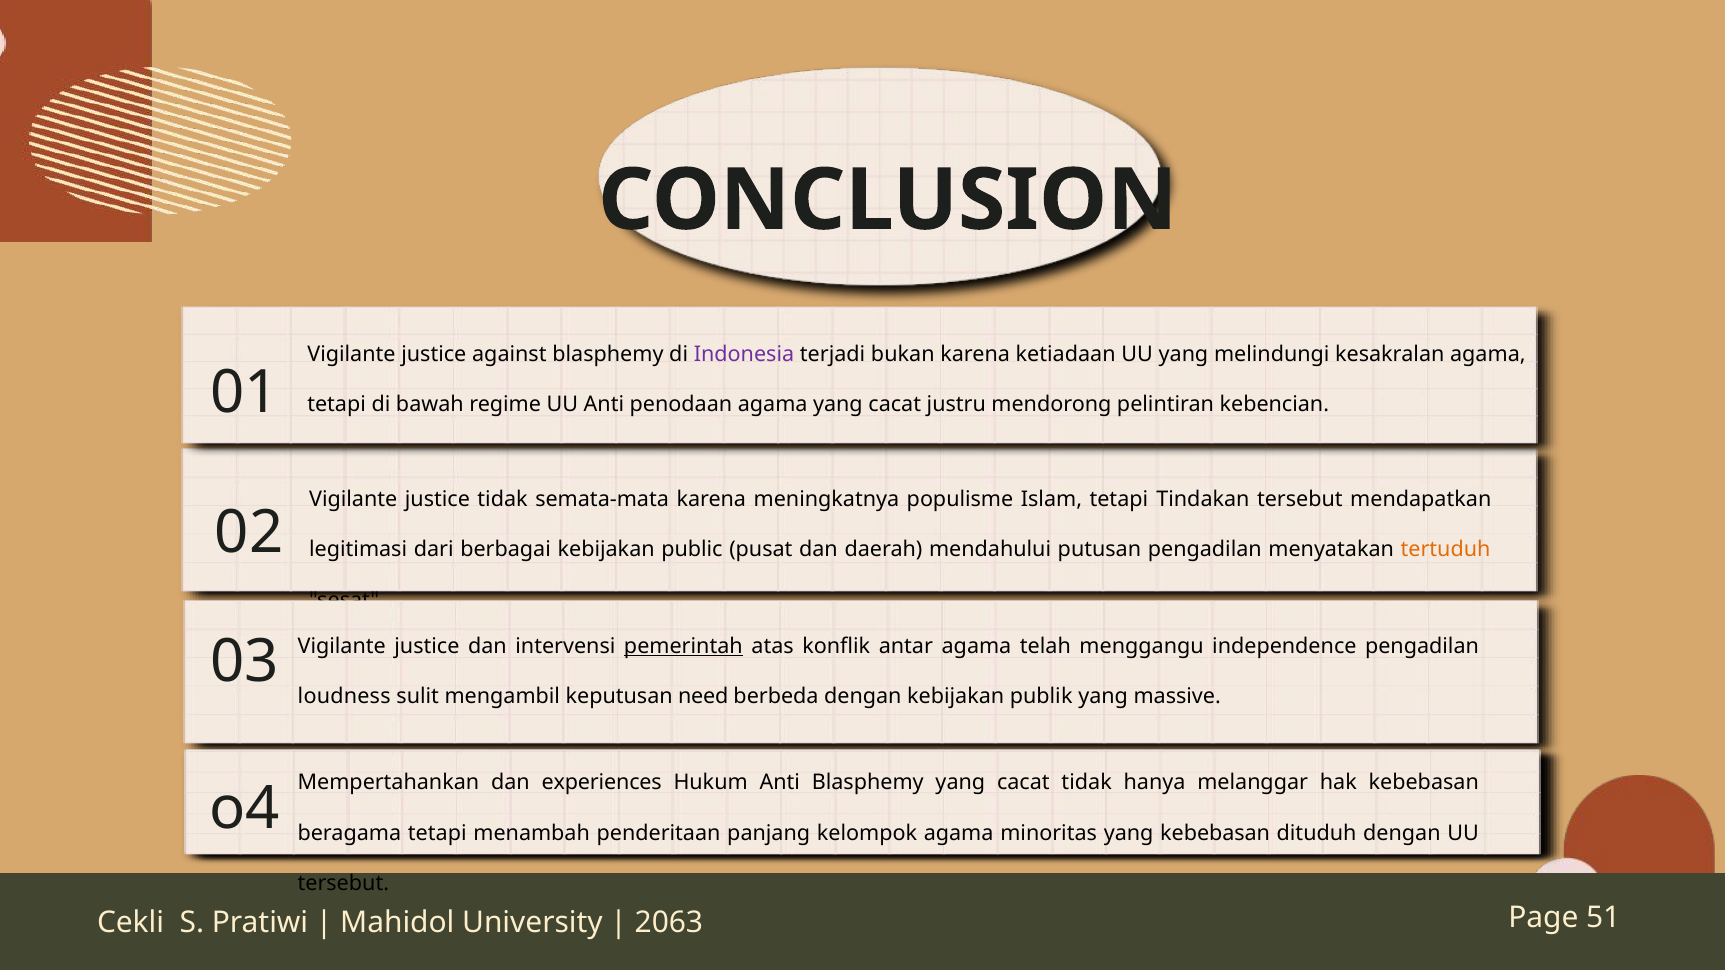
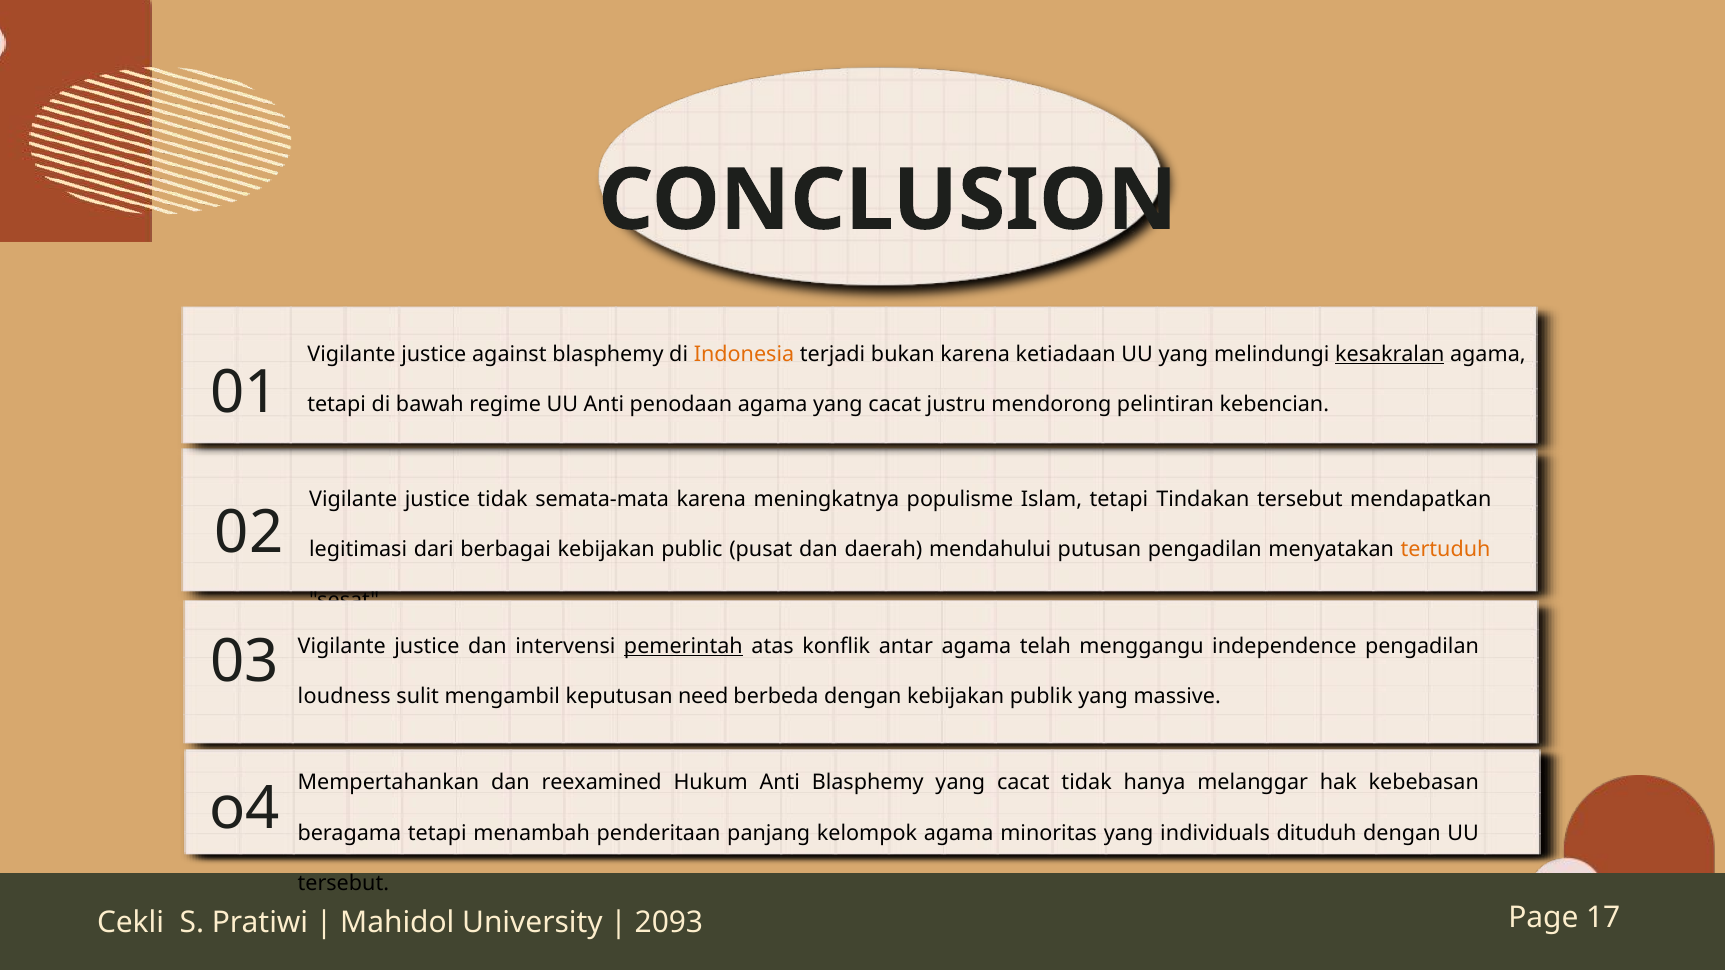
Indonesia colour: purple -> orange (744, 354)
kesakralan underline: none -> present (1390, 354)
experiences: experiences -> reexamined (602, 783)
yang kebebasan: kebebasan -> individuals (1215, 833)
2063: 2063 -> 2093 (669, 923)
51: 51 -> 17 (1603, 918)
